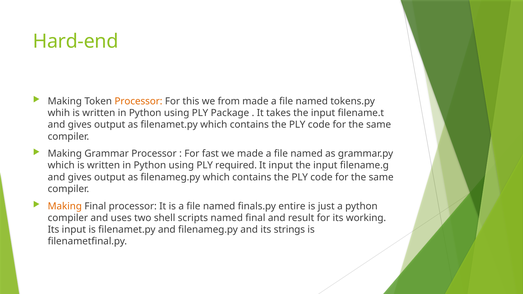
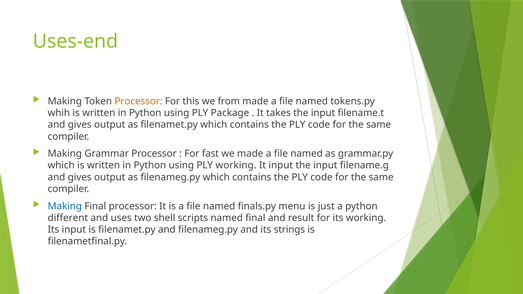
Hard-end: Hard-end -> Uses-end (76, 41)
PLY required: required -> working (236, 166)
Making colour: orange -> blue (65, 206)
entire: entire -> menu (292, 206)
compiler: compiler -> different (68, 218)
